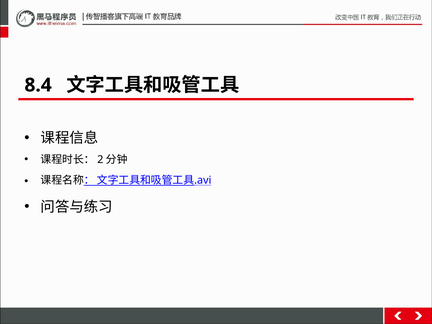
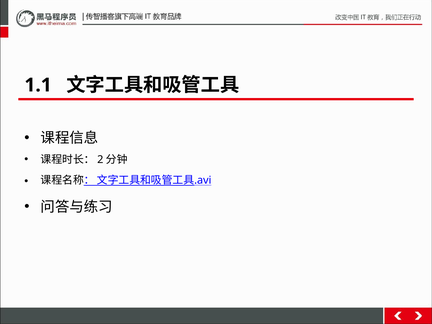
8.4: 8.4 -> 1.1 (38, 85)
